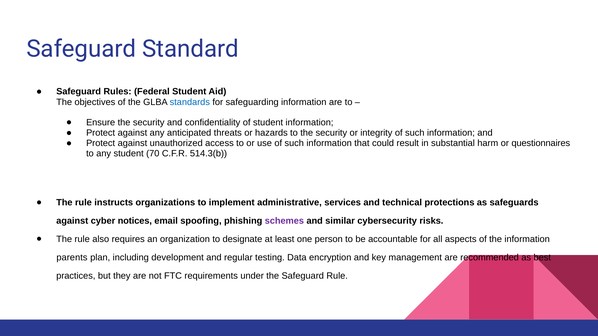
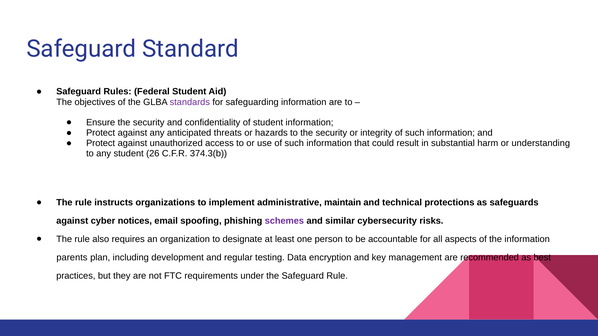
standards colour: blue -> purple (190, 102)
questionnaires: questionnaires -> understanding (541, 143)
70: 70 -> 26 (153, 154)
514.3(b: 514.3(b -> 374.3(b (208, 154)
services: services -> maintain (343, 203)
